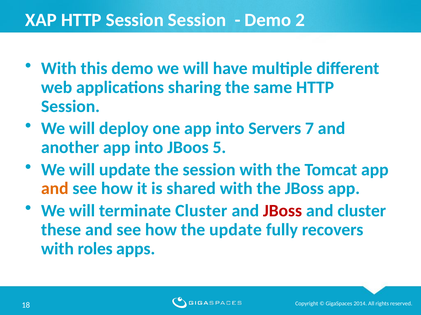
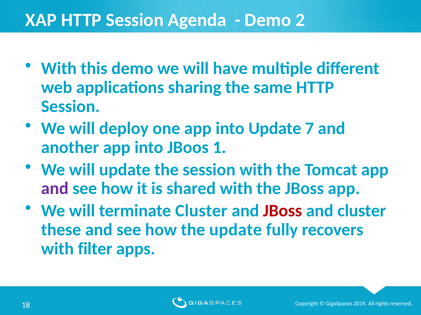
Session Session: Session -> Agenda (197, 20)
into Servers: Servers -> Update (275, 129)
5: 5 -> 1 (219, 148)
and colour: orange -> purple (55, 189)
roles: roles -> filter (95, 249)
